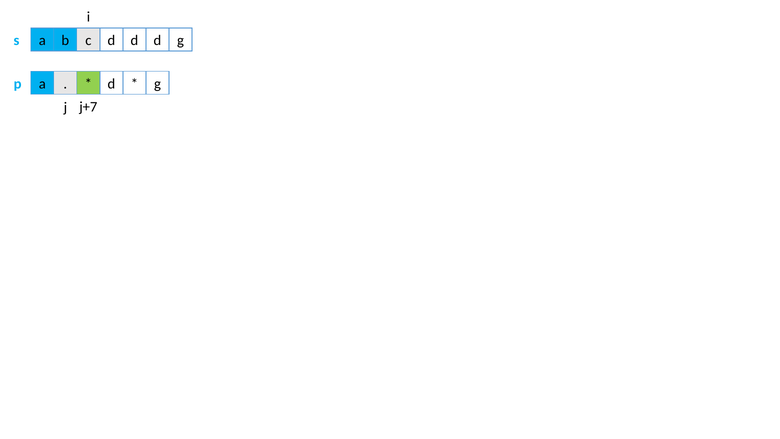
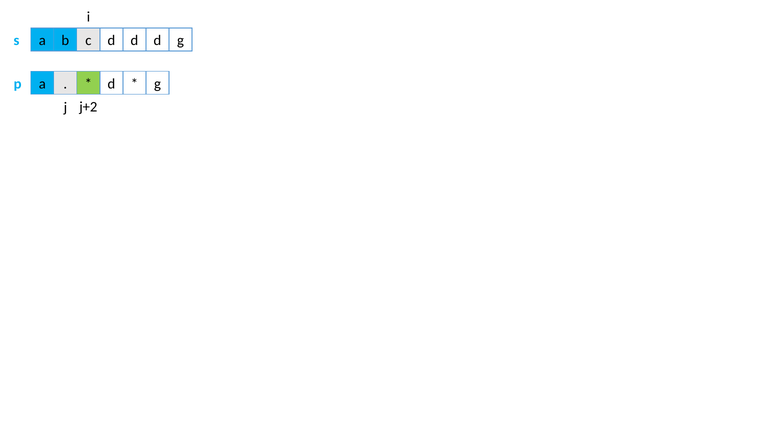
j+7: j+7 -> j+2 (88, 107)
